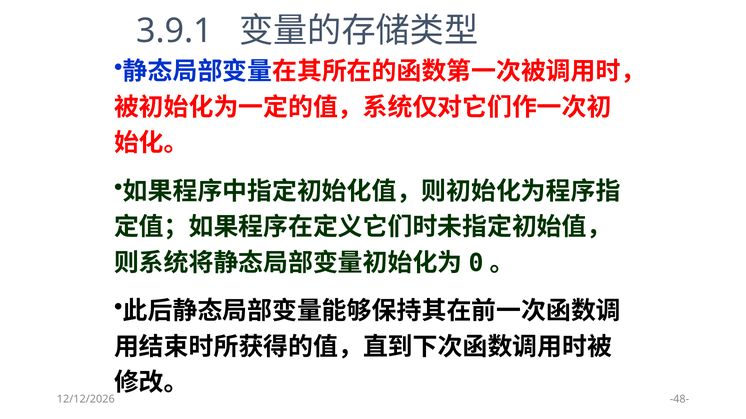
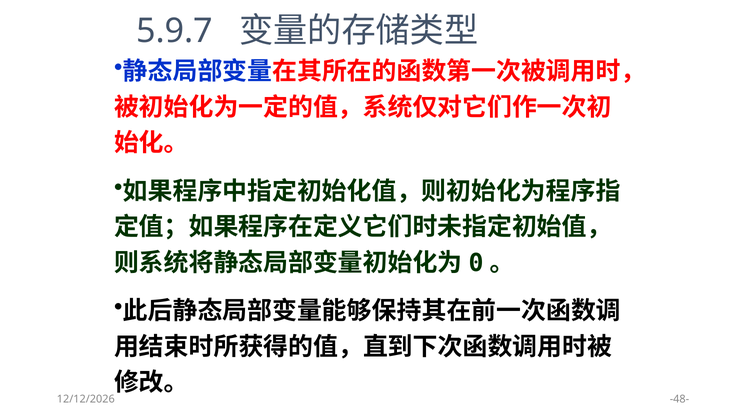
3.9.1: 3.9.1 -> 5.9.7 (175, 31)
